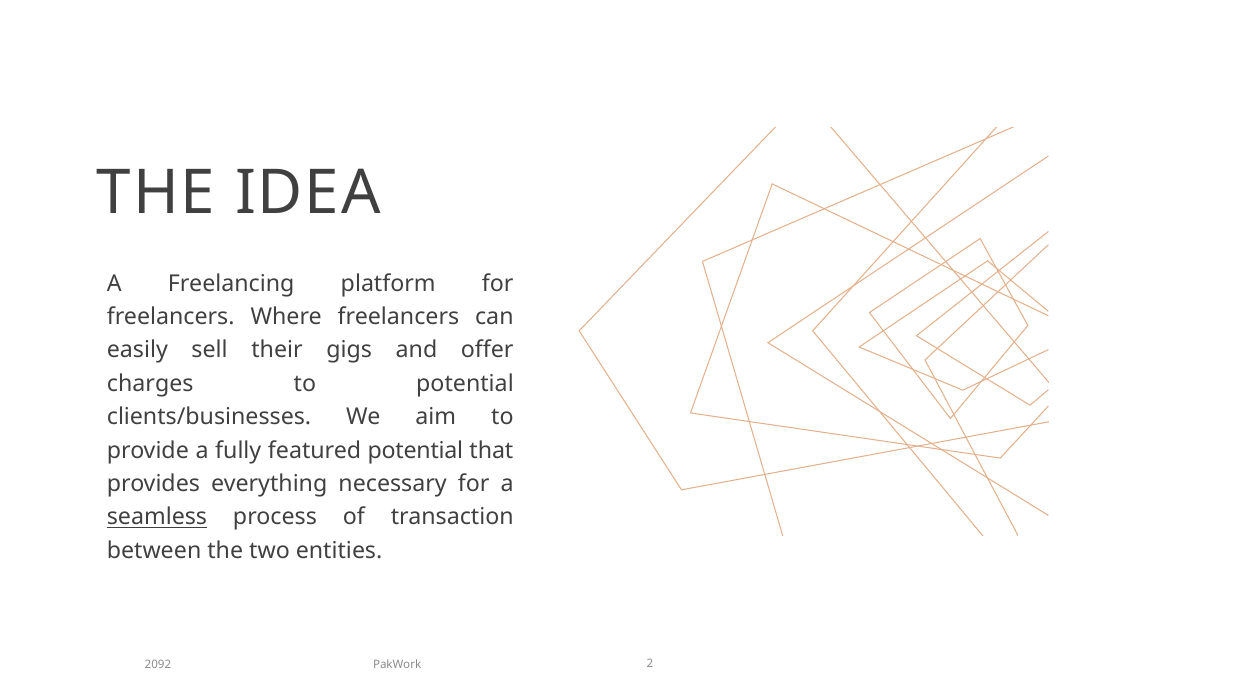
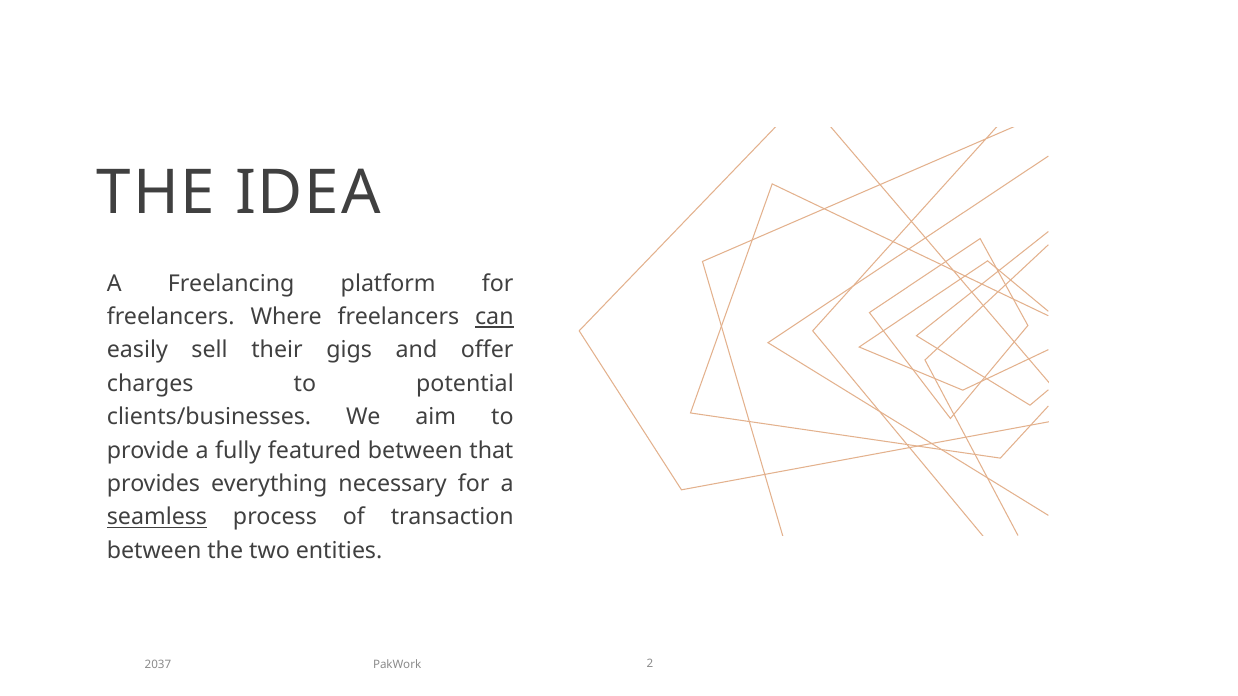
can underline: none -> present (494, 317)
featured potential: potential -> between (415, 451)
2092: 2092 -> 2037 (158, 665)
